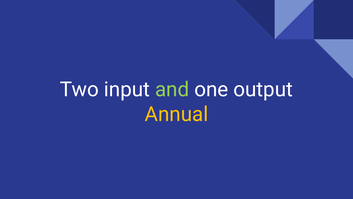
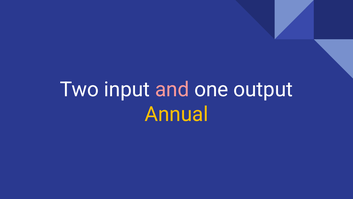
and colour: light green -> pink (172, 89)
